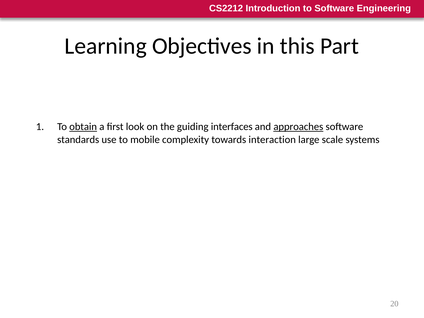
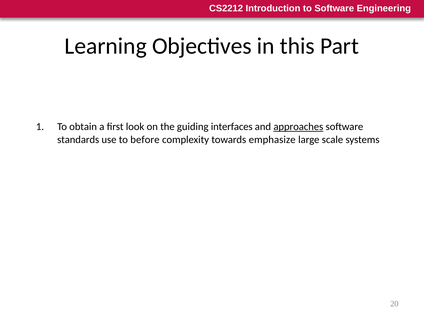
obtain underline: present -> none (83, 127)
mobile: mobile -> before (145, 140)
interaction: interaction -> emphasize (272, 140)
